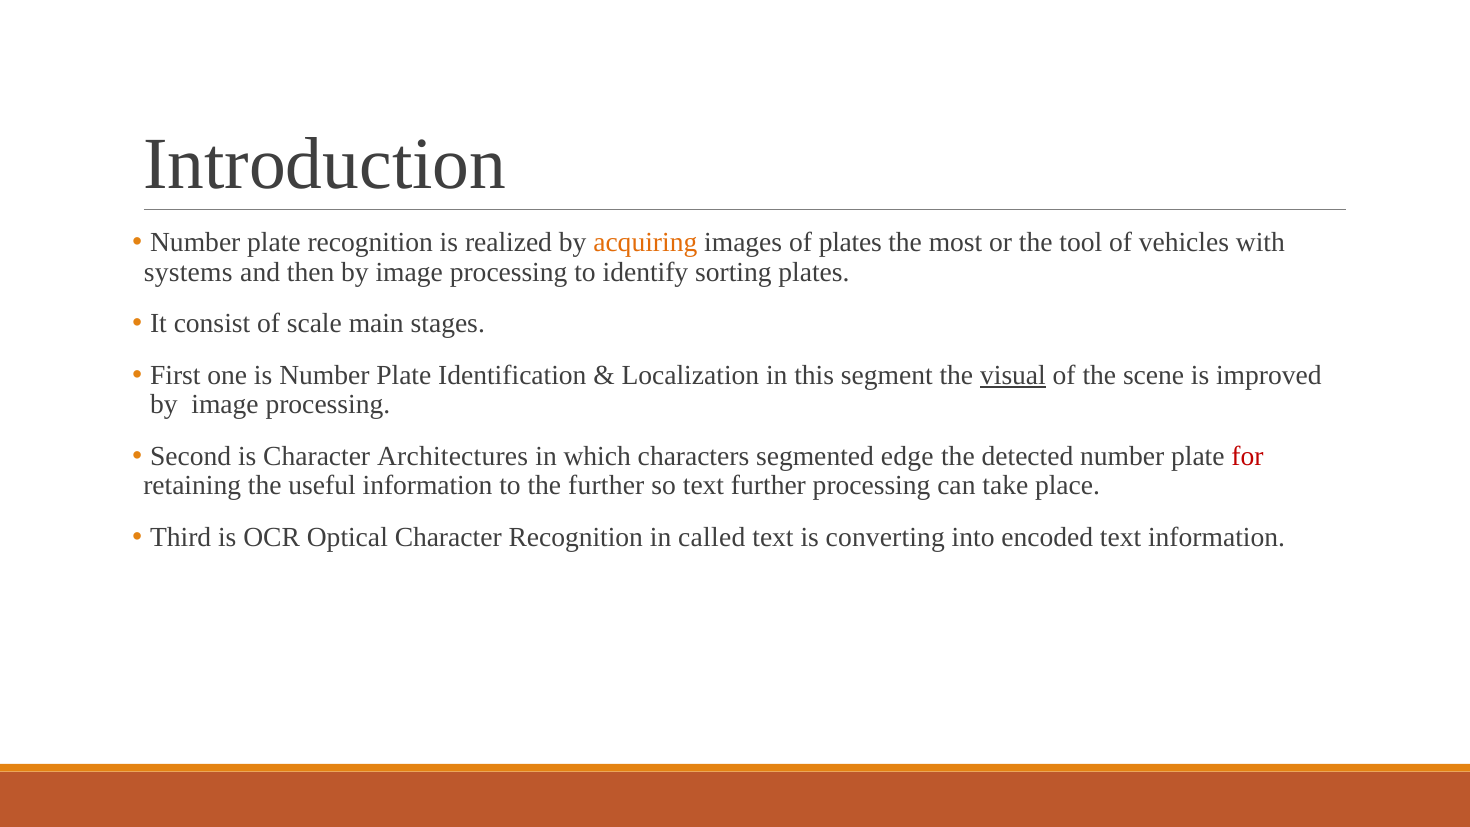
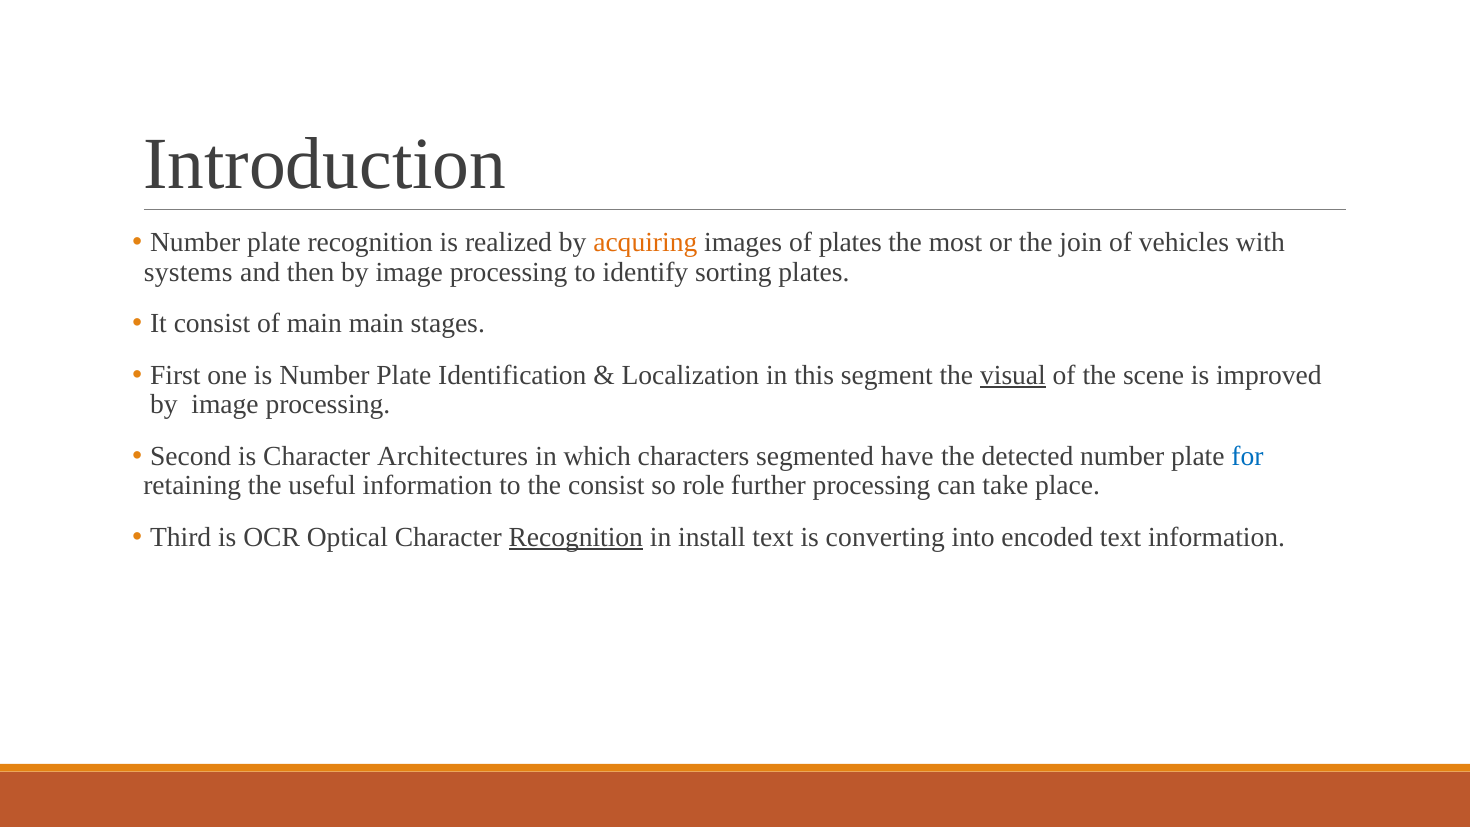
tool: tool -> join (1081, 243)
of scale: scale -> main (314, 324)
edge: edge -> have (907, 456)
for colour: red -> blue (1248, 456)
the further: further -> consist (606, 486)
so text: text -> role (704, 486)
Recognition underline: none -> present (576, 537)
called: called -> install (712, 537)
